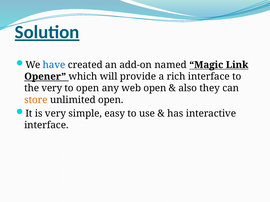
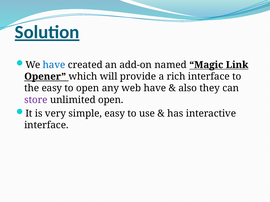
the very: very -> easy (52, 88)
web open: open -> have (155, 88)
store colour: orange -> purple (36, 100)
